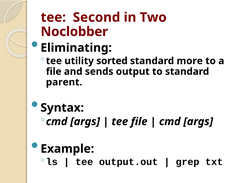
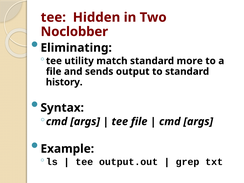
Second: Second -> Hidden (97, 17)
sorted: sorted -> match (112, 61)
parent: parent -> history (64, 82)
